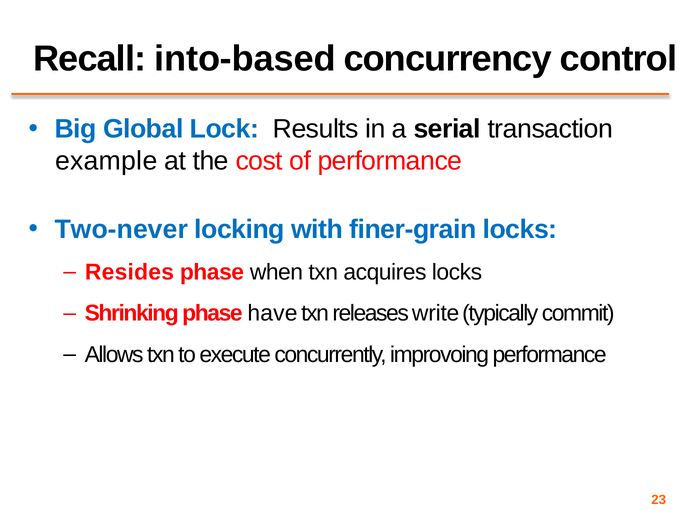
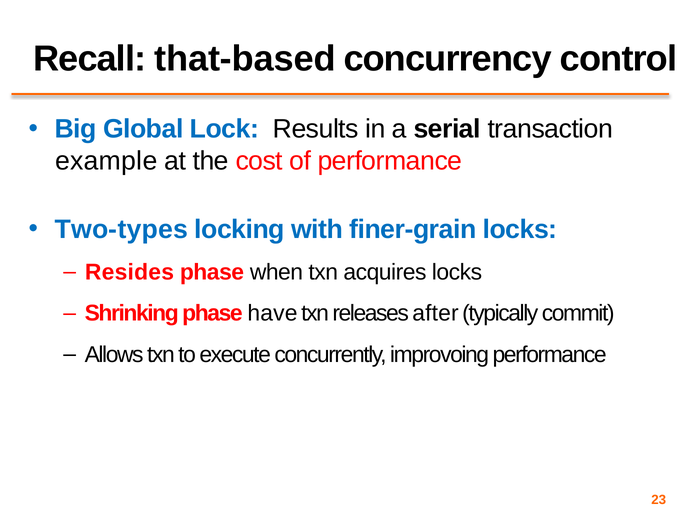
into-based: into-based -> that-based (245, 59)
Two-never: Two-never -> Two-types (121, 230)
write: write -> after (435, 314)
